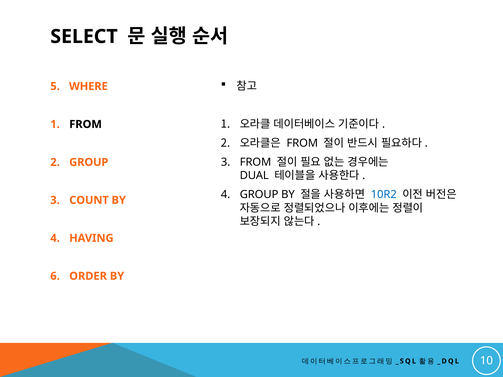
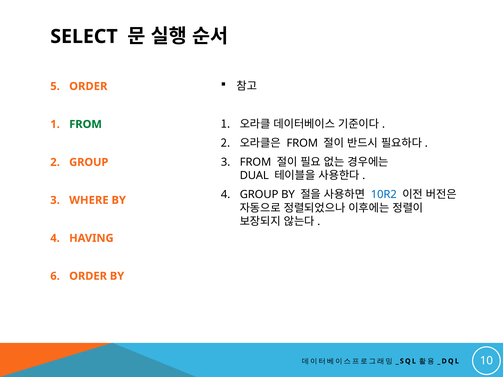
5 WHERE: WHERE -> ORDER (88, 86)
FROM colour: black -> green (86, 124)
COUNT: COUNT -> WHERE (89, 200)
